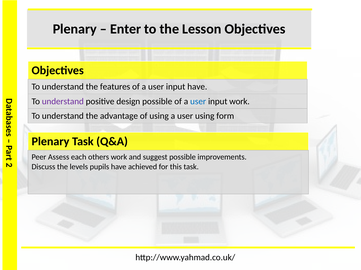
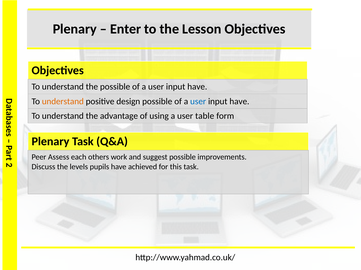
the features: features -> possible (115, 87)
understand colour: purple -> orange (63, 102)
work: work -> have (239, 102)
user using: using -> table (205, 116)
